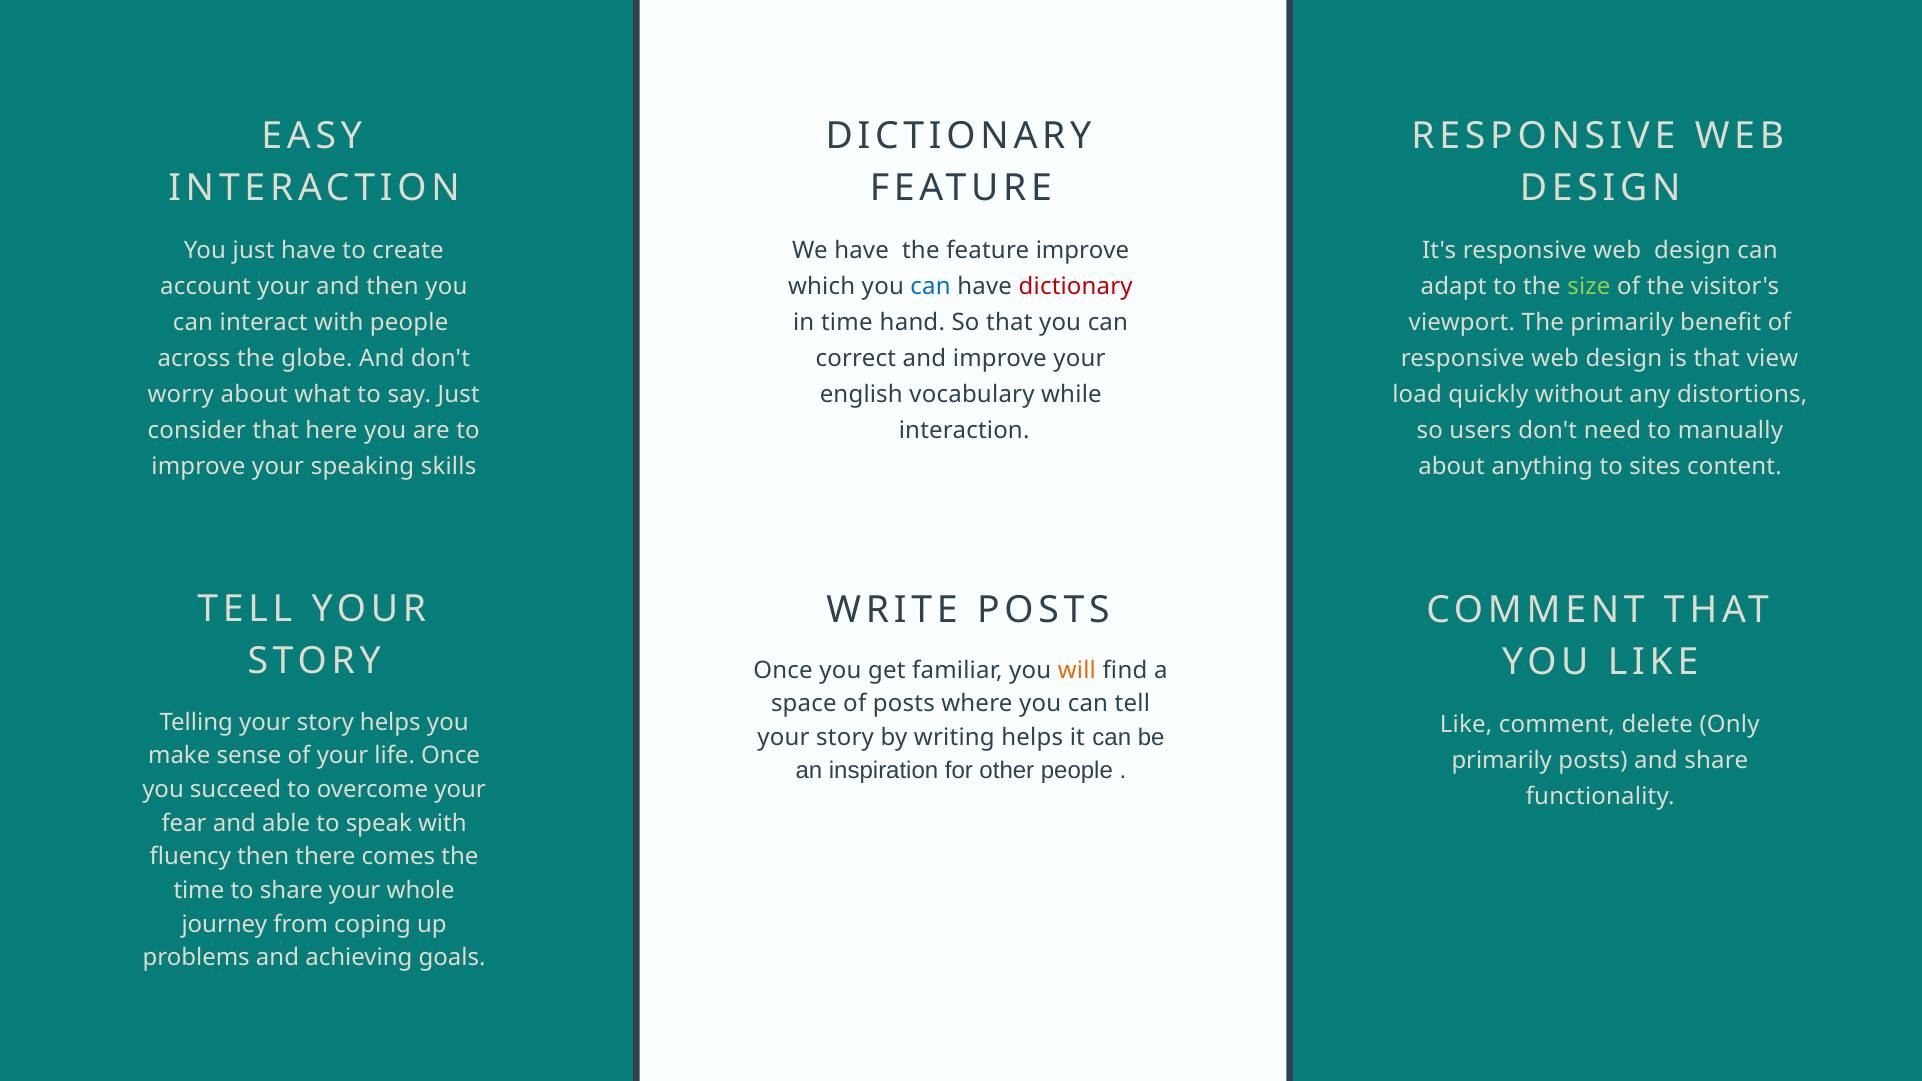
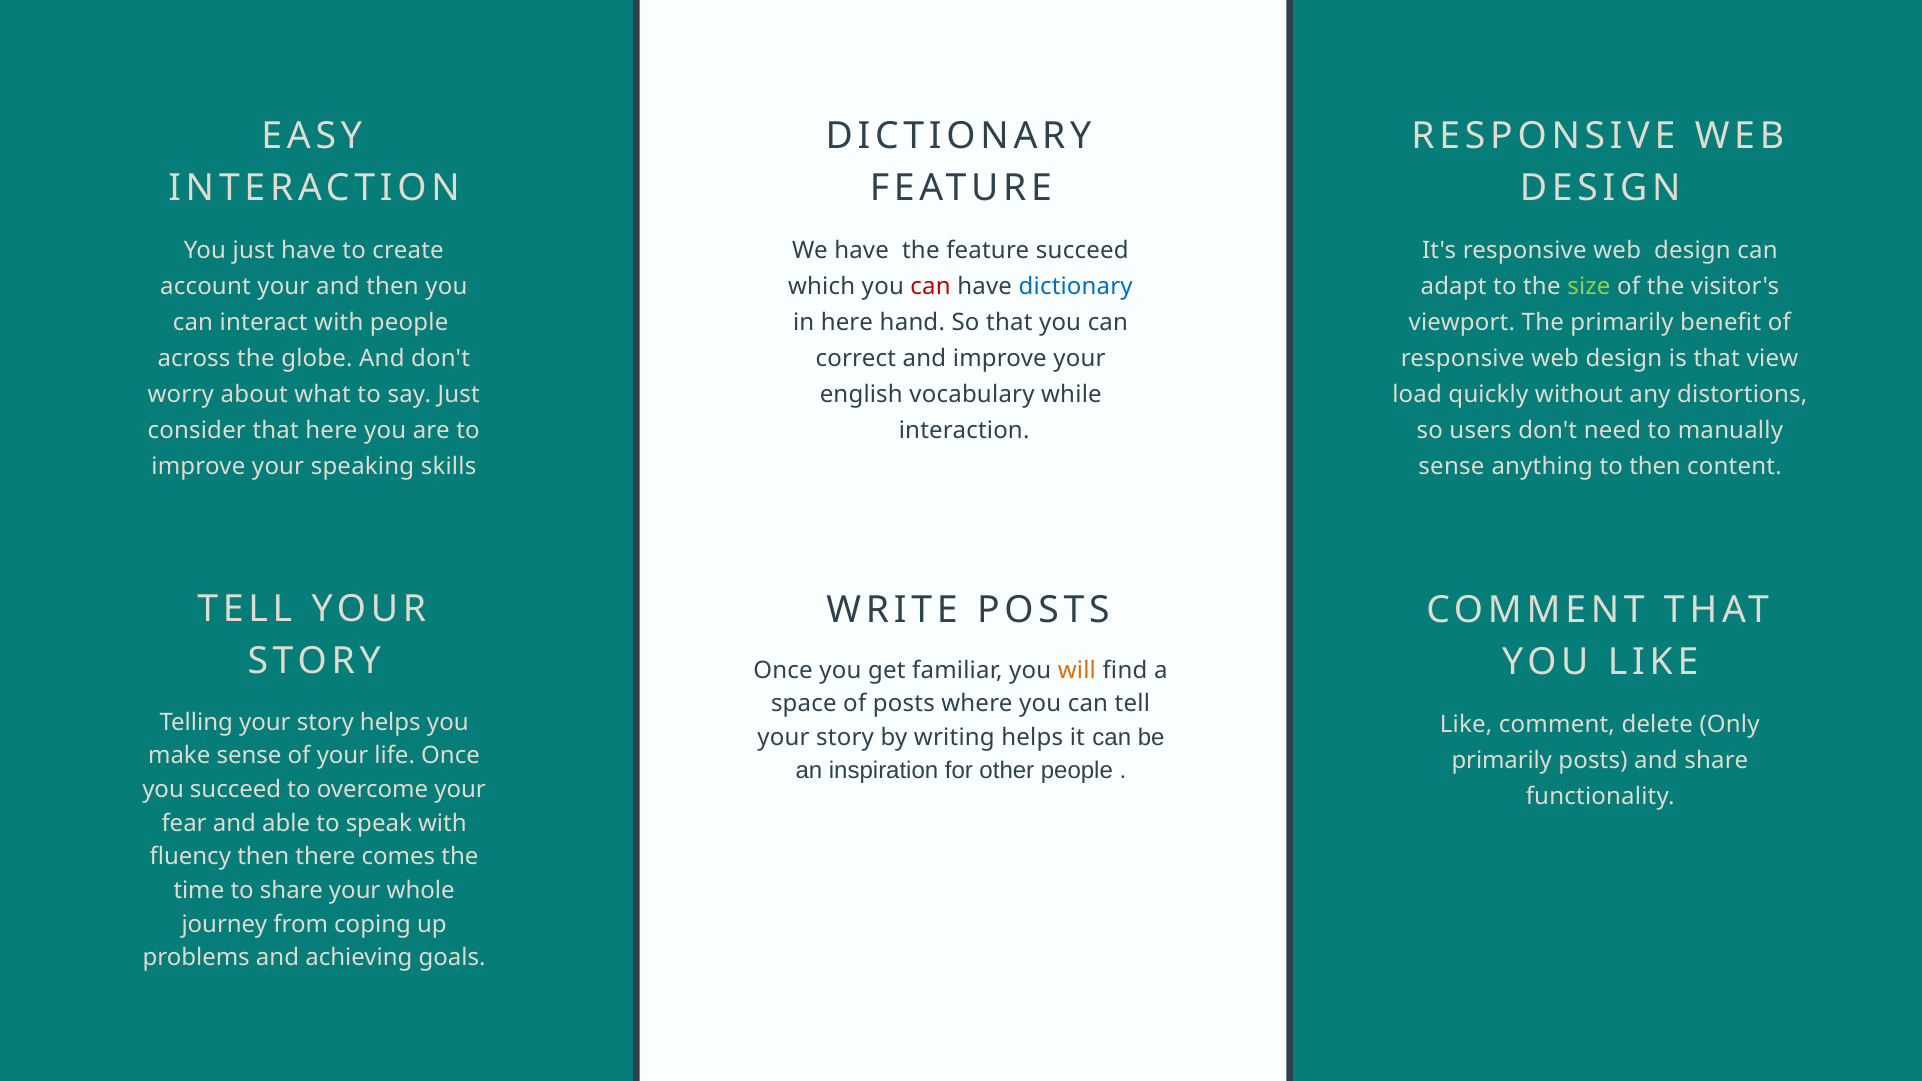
feature improve: improve -> succeed (1082, 250)
can colour: blue -> red (931, 287)
dictionary colour: red -> blue (1076, 287)
in time: time -> here (847, 323)
about: about -> sense (1451, 467)
to sites: sites -> then (1655, 467)
